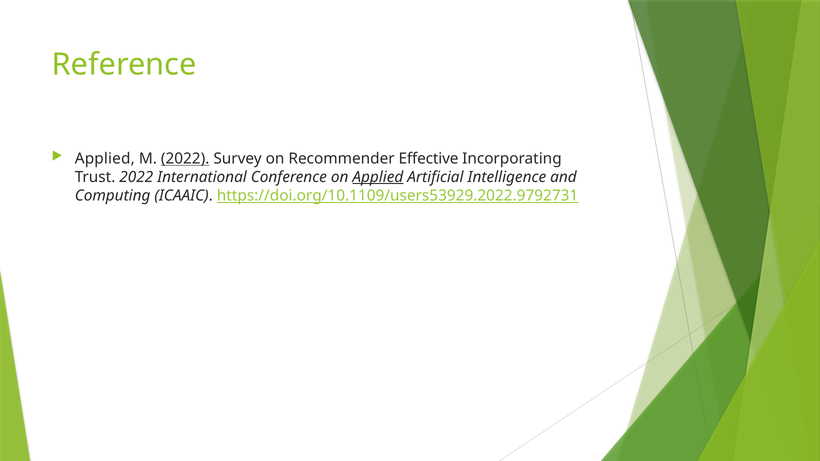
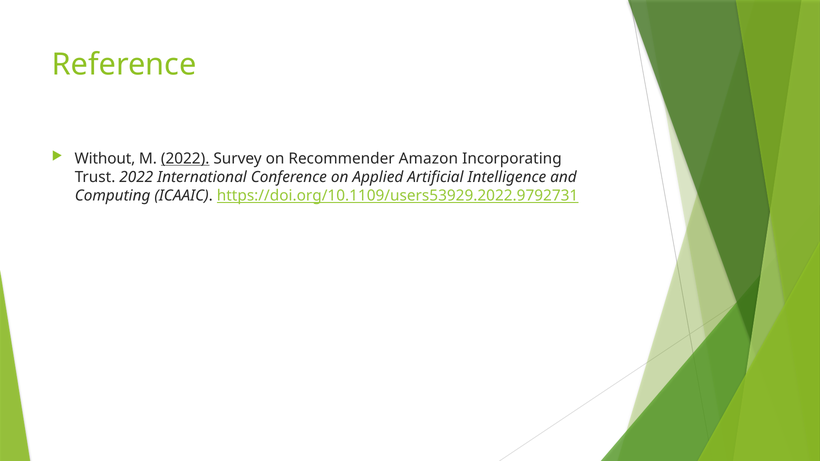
Applied: Applied -> Without (105, 159)
Effective: Effective -> Amazon (428, 159)
Applied underline: present -> none (378, 177)
